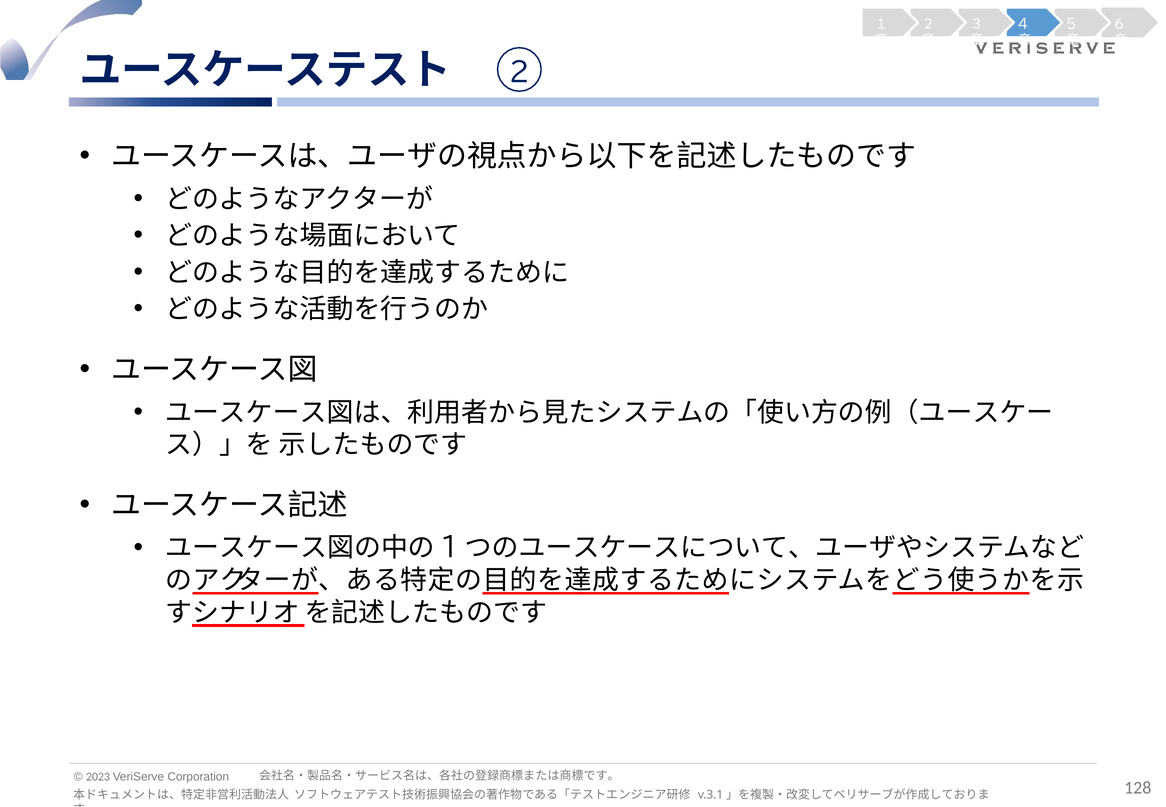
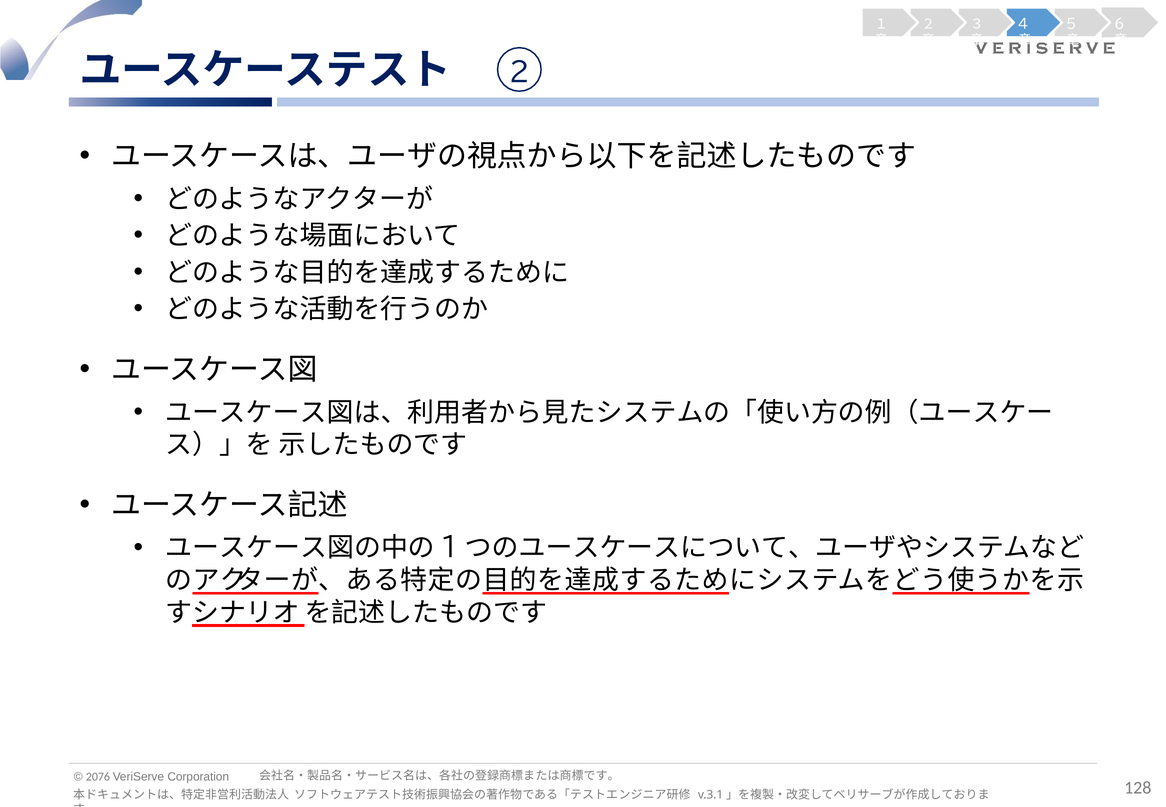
2023: 2023 -> 2076 (98, 777)
